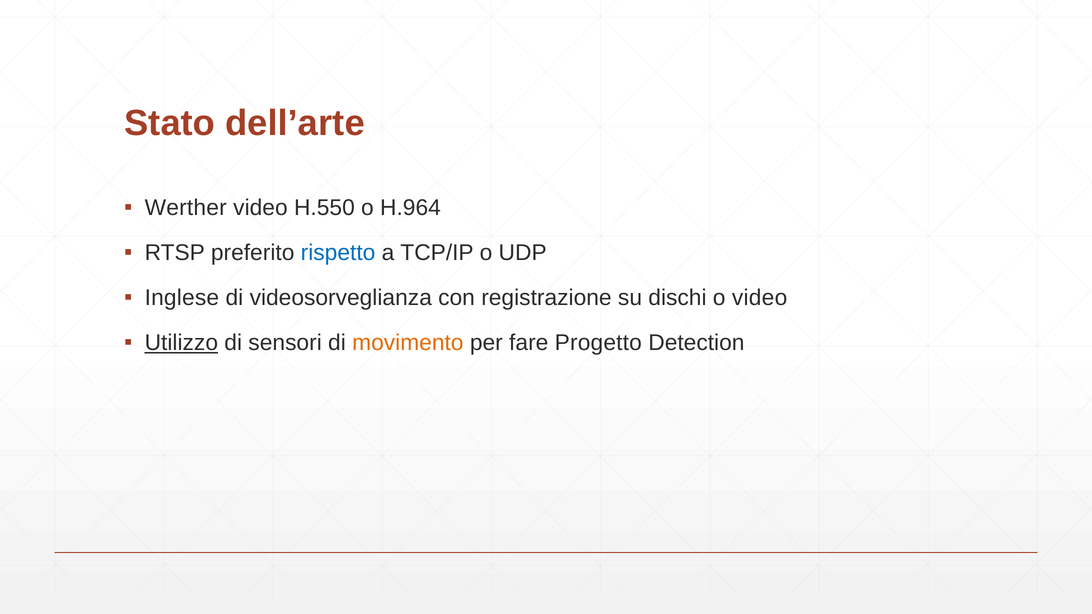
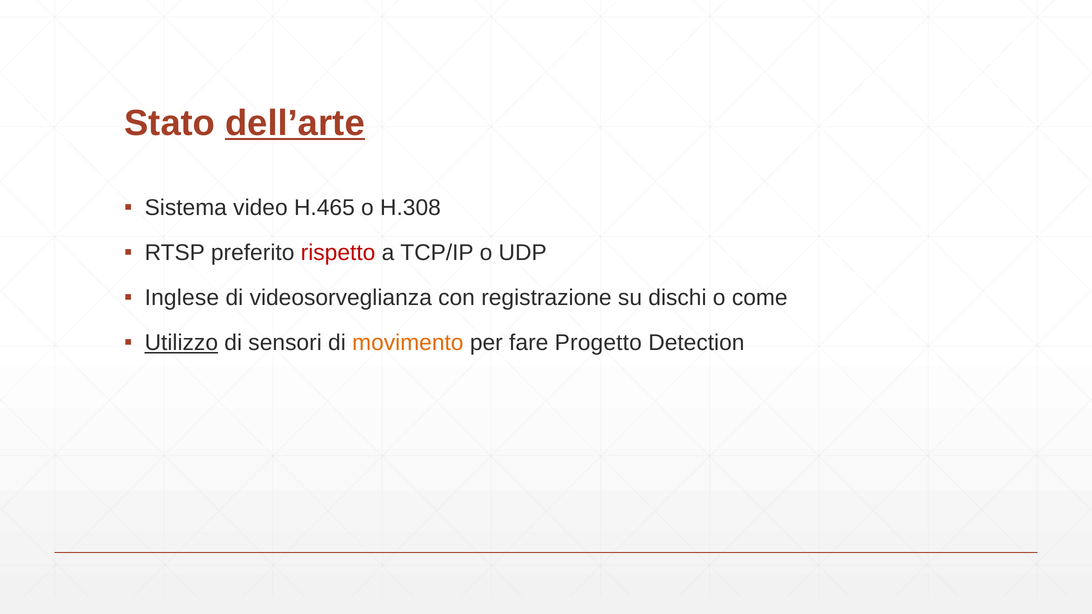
dell’arte underline: none -> present (295, 123)
Werther: Werther -> Sistema (186, 208)
H.550: H.550 -> H.465 (324, 208)
H.964: H.964 -> H.308 (410, 208)
rispetto colour: blue -> red (338, 253)
o video: video -> come (760, 298)
